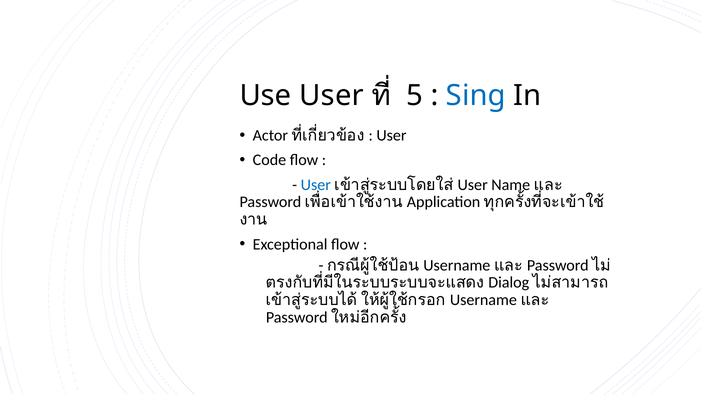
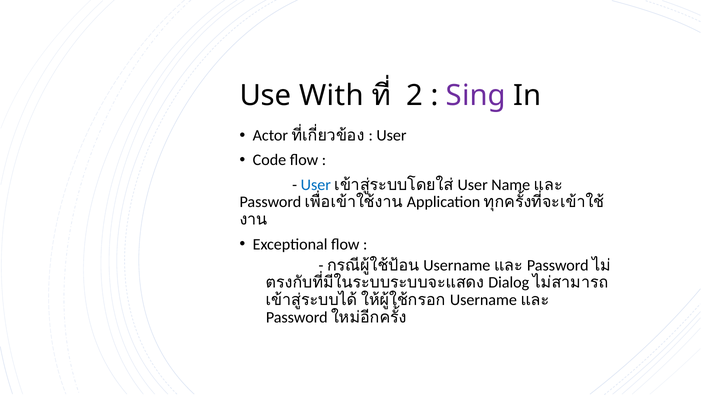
Use User: User -> With (331, 96)
5: 5 -> 2 (415, 96)
Sing colour: blue -> purple (476, 96)
